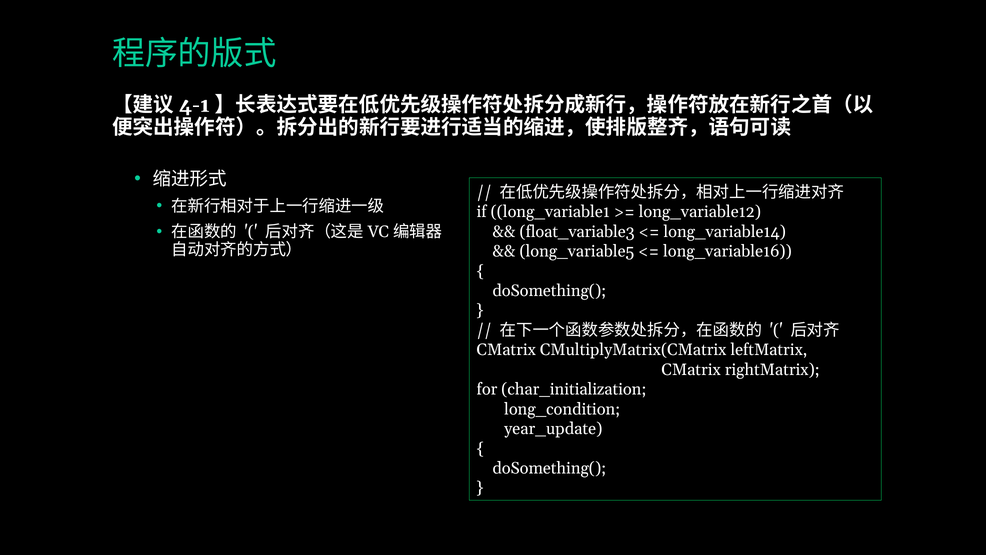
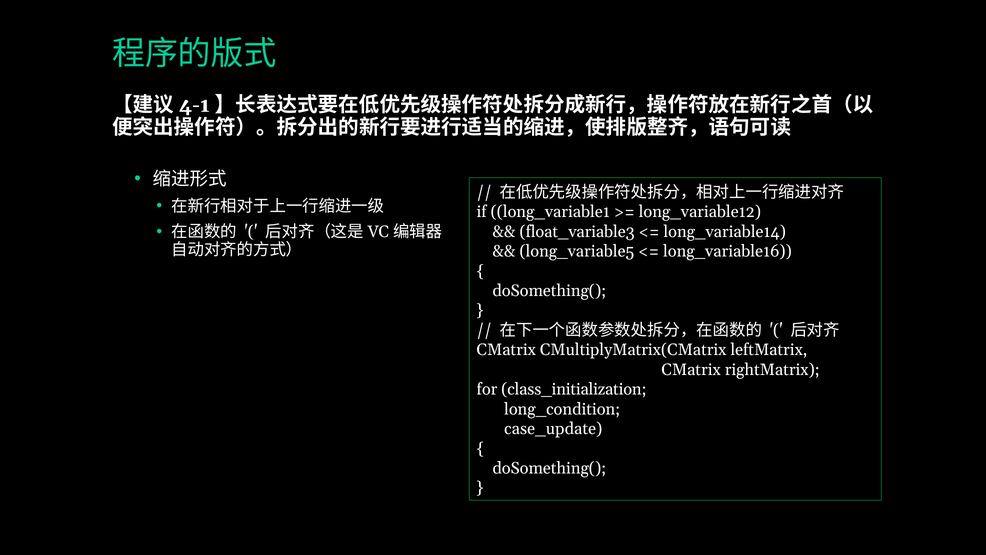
char_initialization: char_initialization -> class_initialization (574, 389)
year_update: year_update -> case_update (553, 429)
